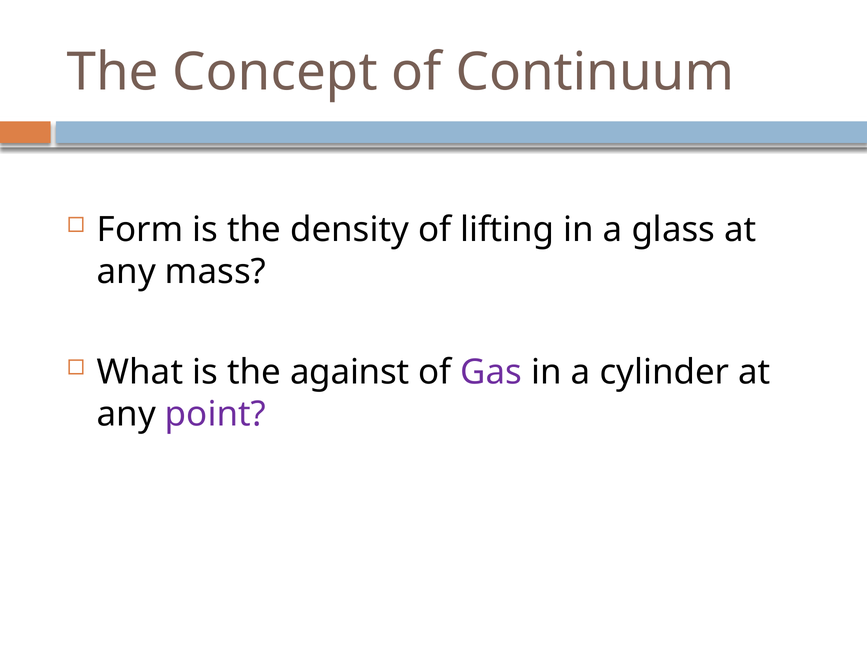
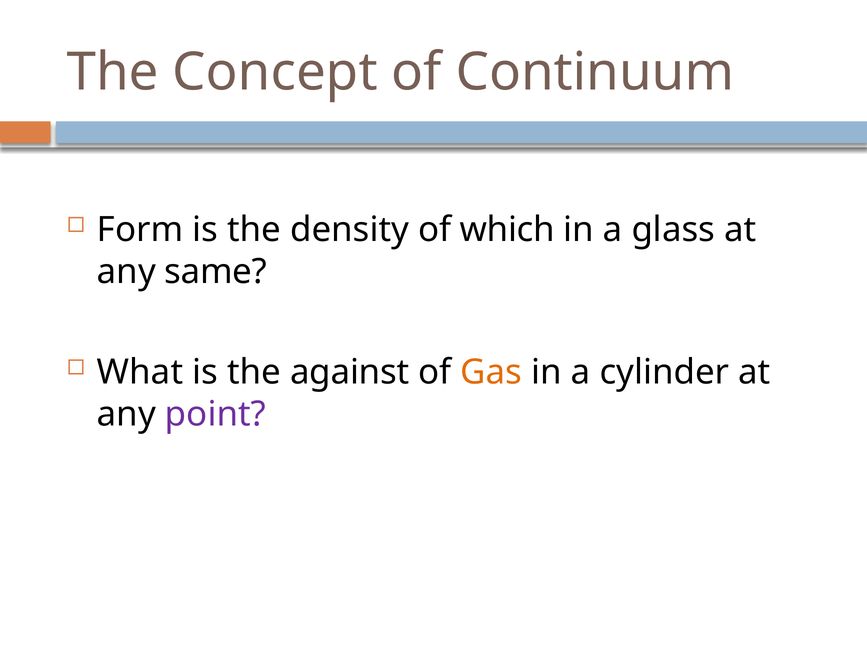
lifting: lifting -> which (507, 230)
mass: mass -> same (216, 272)
Gas colour: purple -> orange (491, 372)
